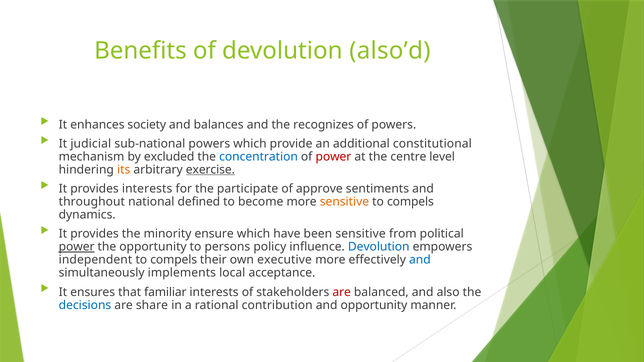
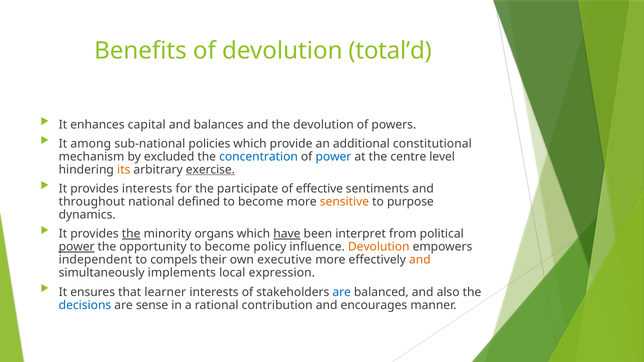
also’d: also’d -> total’d (390, 51)
society: society -> capital (147, 125)
the recognizes: recognizes -> devolution (324, 125)
judicial: judicial -> among (91, 144)
sub-national powers: powers -> policies (209, 144)
power colour: red -> blue (333, 157)
approve: approve -> effective (319, 189)
compels: compels -> purpose (410, 202)
the underline: none -> present (131, 234)
ensure: ensure -> organs (214, 234)
have underline: none -> present (287, 234)
been sensitive: sensitive -> interpret (361, 234)
opportunity to persons: persons -> become (227, 247)
Devolution colour: blue -> orange (379, 247)
and colour: blue -> orange (420, 260)
acceptance: acceptance -> expression (282, 273)
familiar: familiar -> learner (165, 292)
are colour: red -> blue (342, 292)
share: share -> sense (152, 305)
and opportunity: opportunity -> encourages (374, 305)
